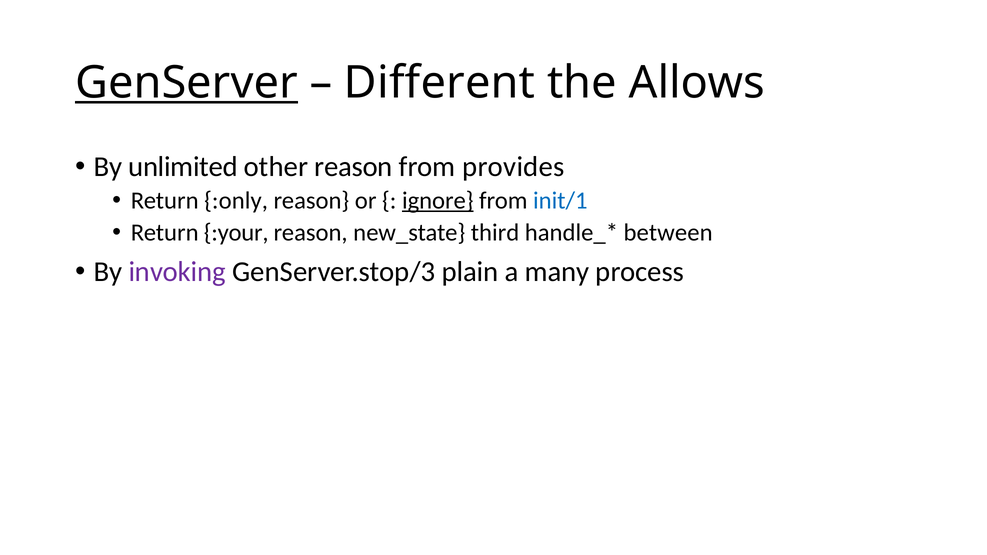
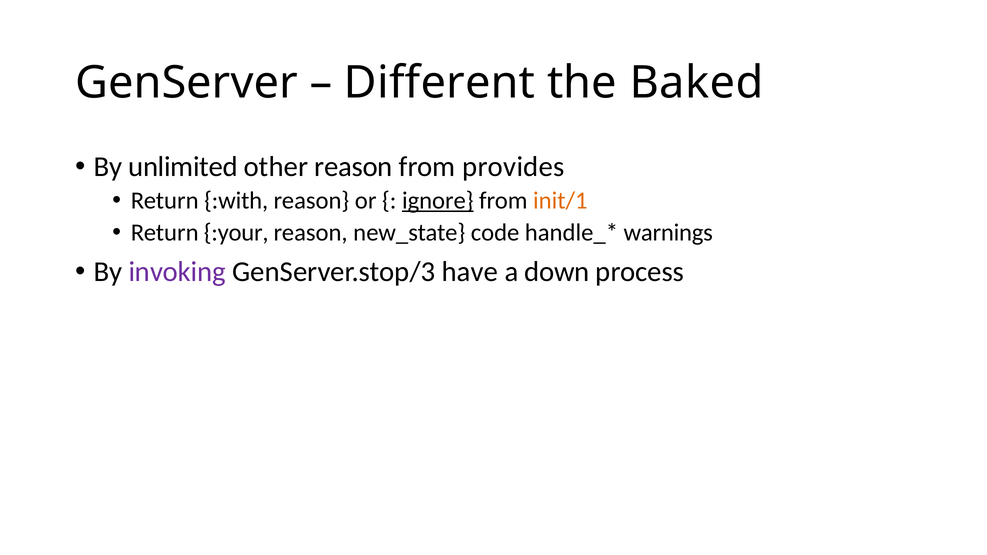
GenServer underline: present -> none (187, 83)
Allows: Allows -> Baked (697, 83)
:only: :only -> :with (236, 201)
init/1 colour: blue -> orange (560, 201)
third: third -> code (495, 233)
between: between -> warnings (668, 233)
plain: plain -> have (470, 272)
many: many -> down (557, 272)
